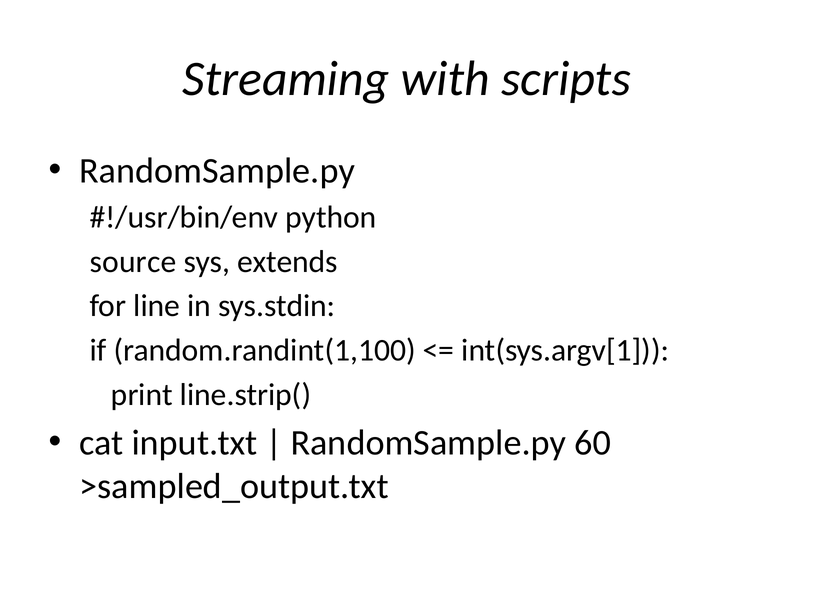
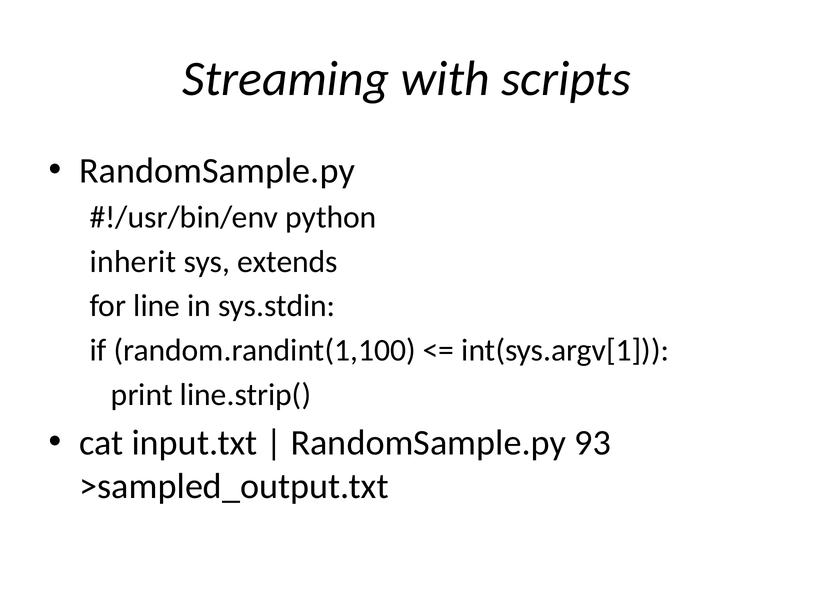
source: source -> inherit (133, 262)
60: 60 -> 93 (593, 443)
